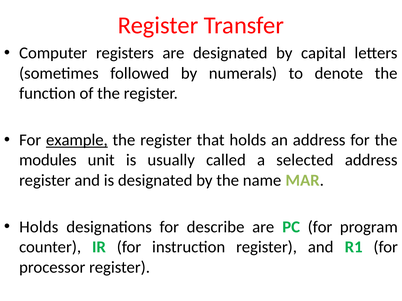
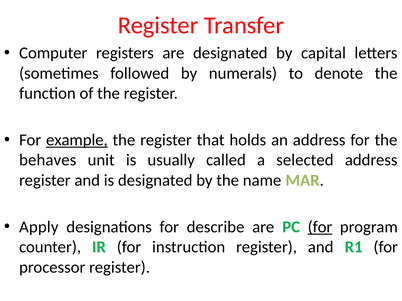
modules: modules -> behaves (48, 160)
Holds: Holds -> Apply (39, 227)
for underline: none -> present (320, 227)
